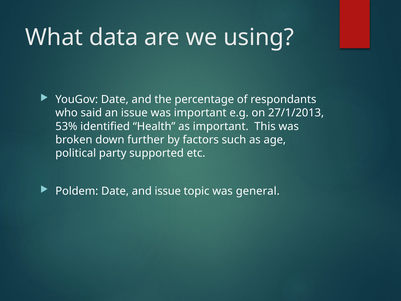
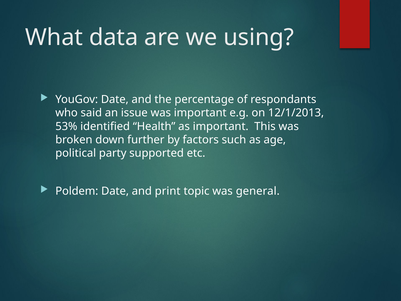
27/1/2013: 27/1/2013 -> 12/1/2013 (296, 113)
and issue: issue -> print (168, 191)
